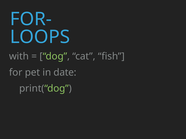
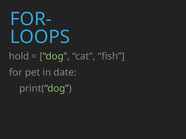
with: with -> hold (19, 56)
